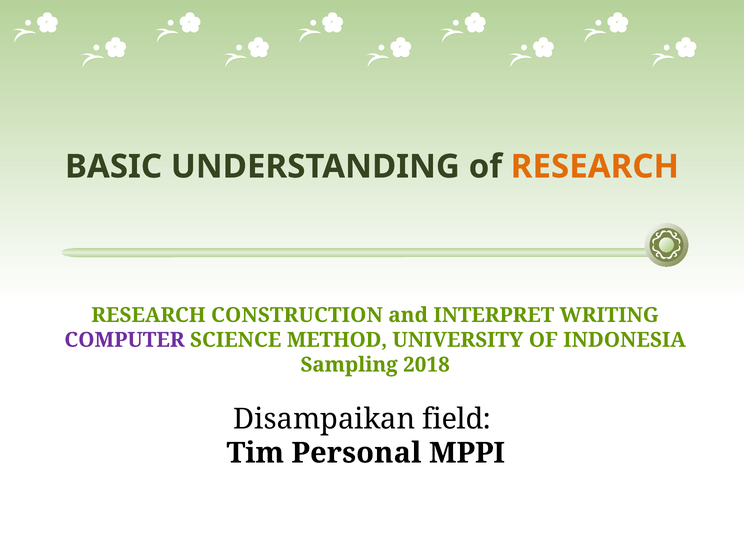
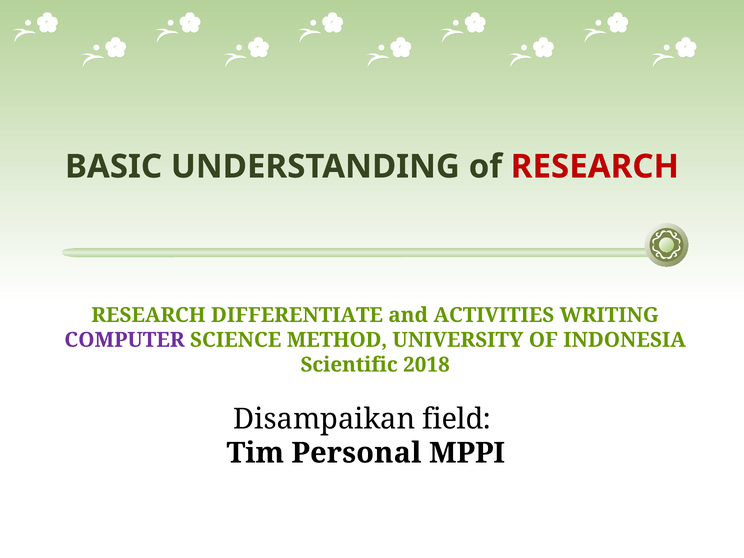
RESEARCH colour: orange -> red (595, 167)
CONSTRUCTION: CONSTRUCTION -> DIFFERENTIATE (297, 315)
INTERPRET: INTERPRET -> ACTIVITIES (494, 315)
Sampling: Sampling -> Scientific (349, 365)
